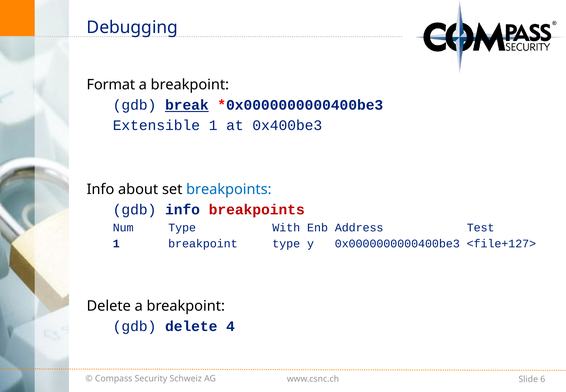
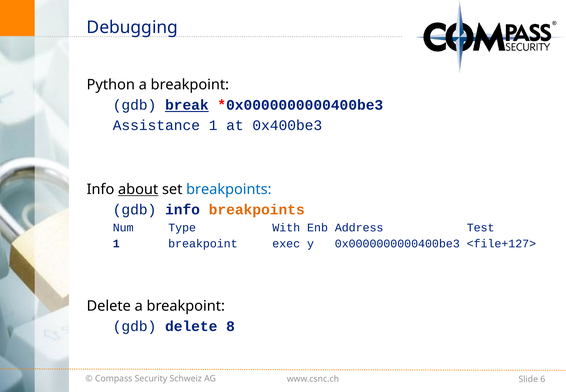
Format: Format -> Python (111, 85)
Extensible: Extensible -> Assistance (156, 125)
about underline: none -> present (138, 189)
breakpoints colour: red -> orange (257, 210)
breakpoint type: type -> exec (286, 244)
4: 4 -> 8 (230, 326)
